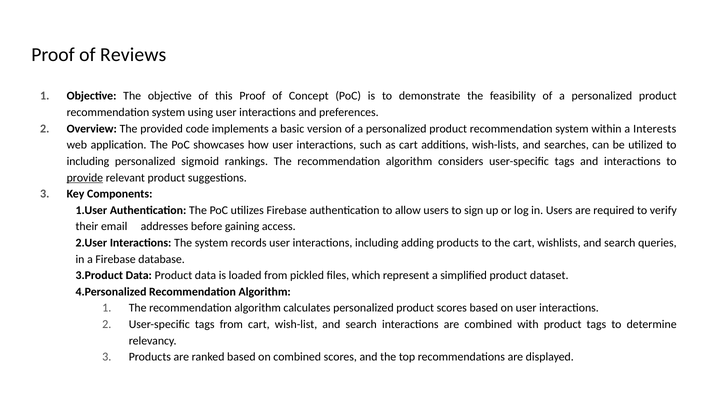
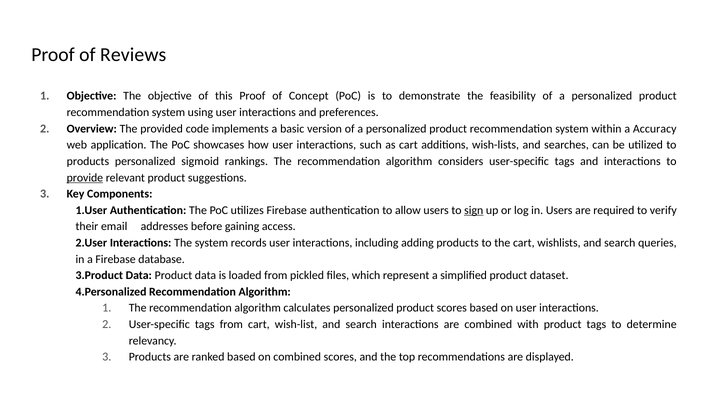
Interests: Interests -> Accuracy (655, 129)
including: including -> products (88, 161)
sign underline: none -> present (474, 210)
